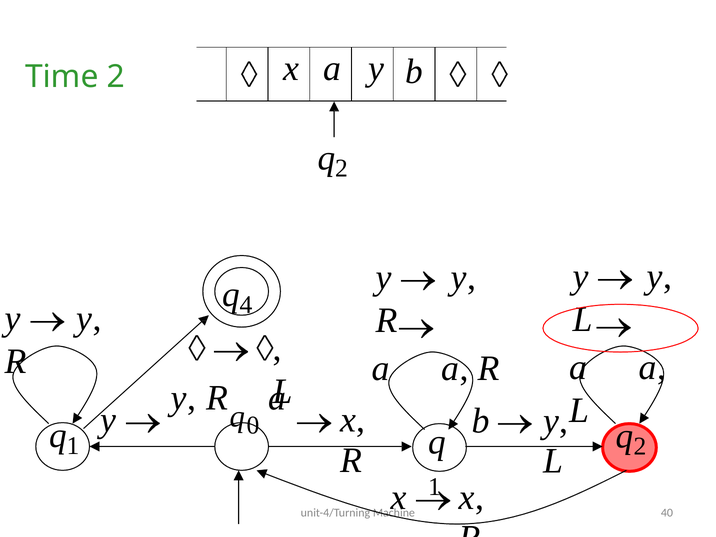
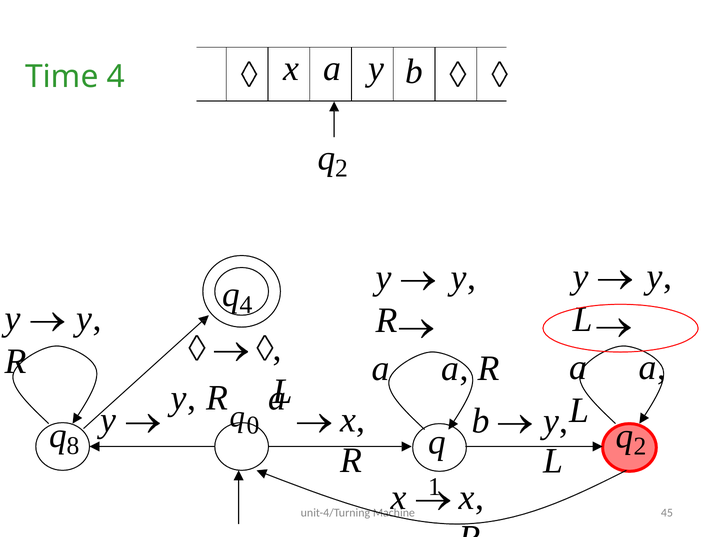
Time 2: 2 -> 4 (116, 77)
1: 1 -> 8 (73, 446)
40: 40 -> 45 (667, 513)
